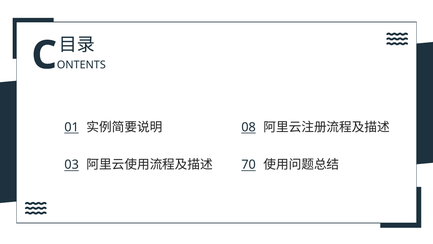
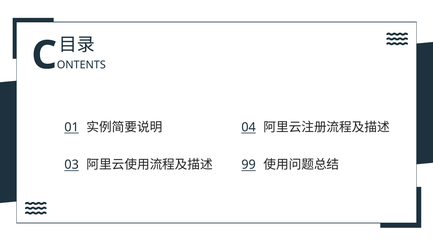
08: 08 -> 04 (249, 127)
70: 70 -> 99 (249, 164)
